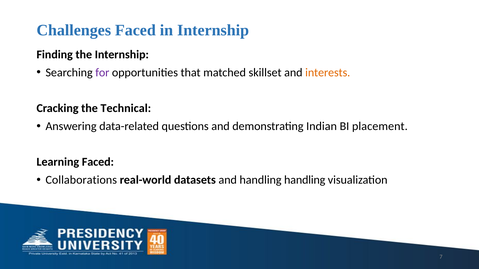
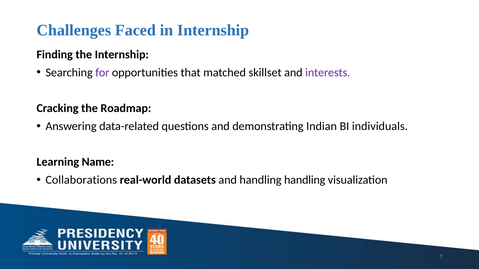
interests colour: orange -> purple (328, 73)
Technical: Technical -> Roadmap (126, 108)
placement: placement -> individuals (380, 126)
Learning Faced: Faced -> Name (98, 162)
